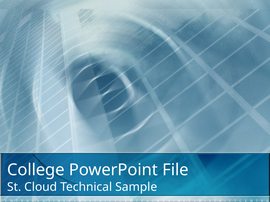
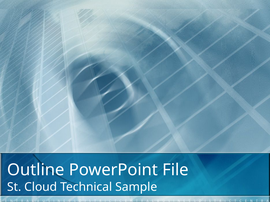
College: College -> Outline (36, 170)
